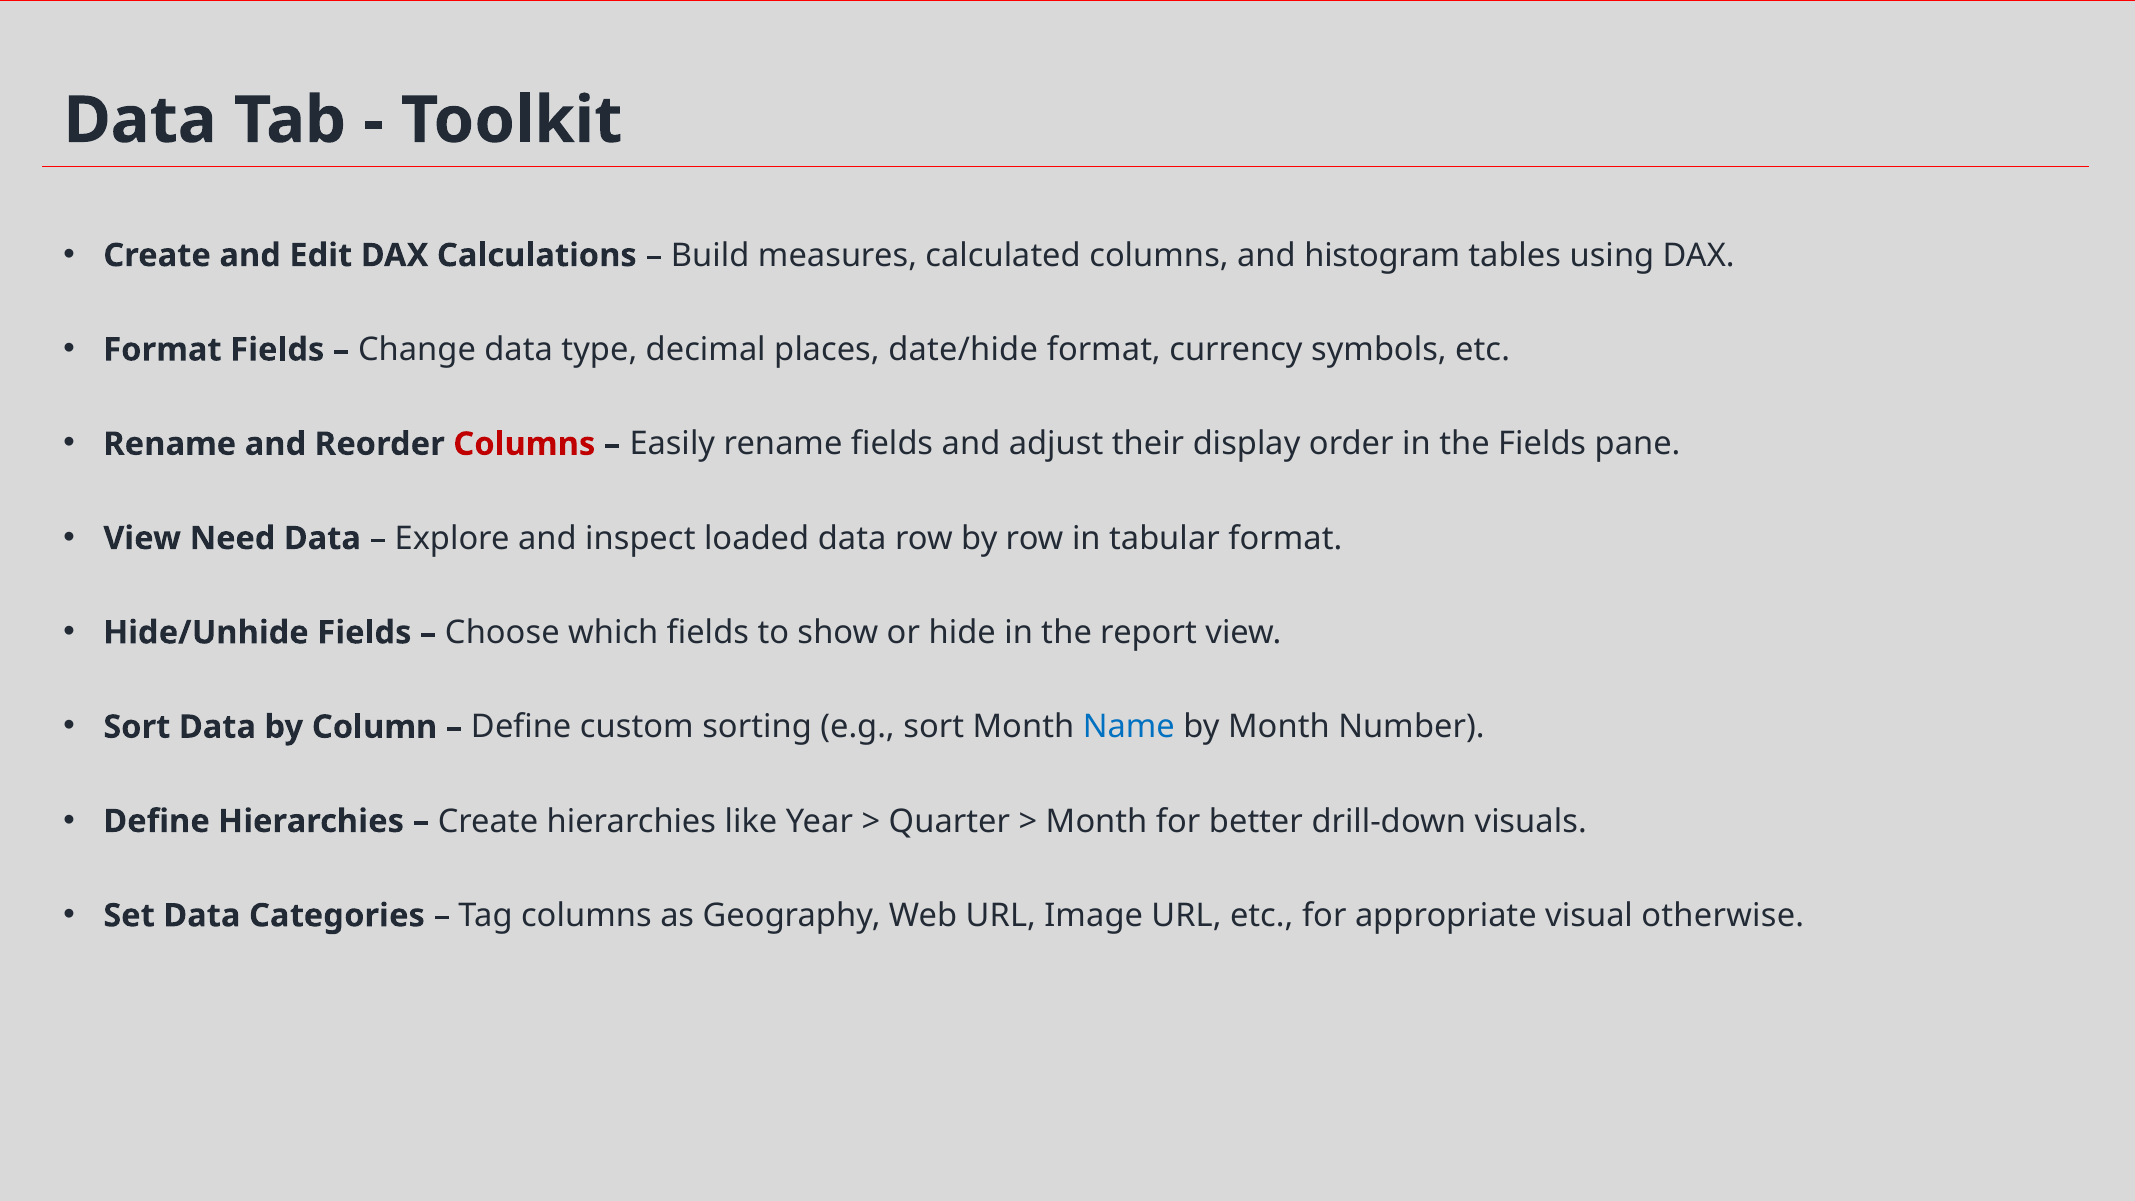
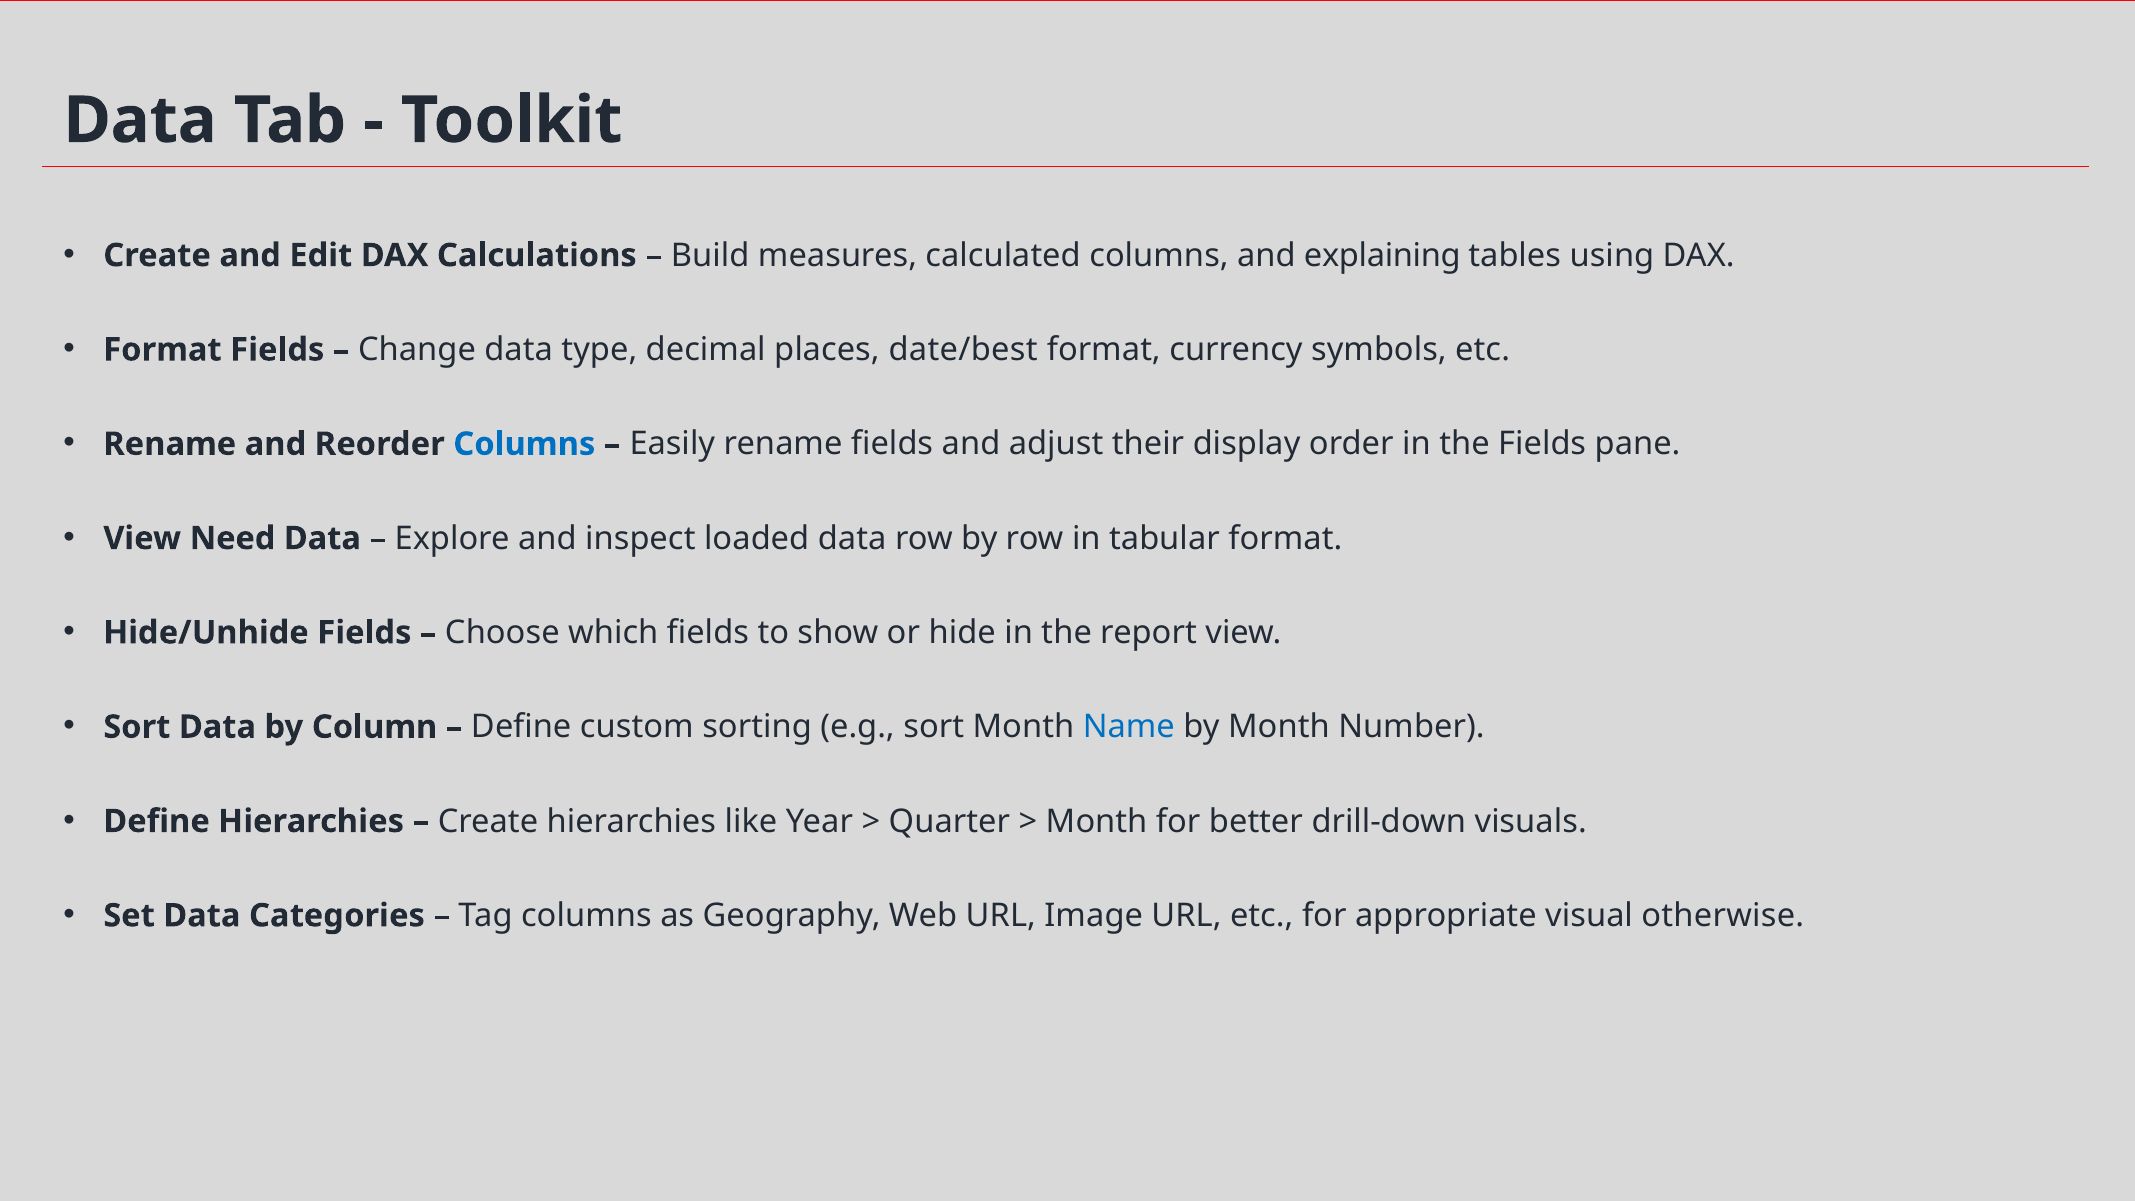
histogram: histogram -> explaining (1382, 255)
date/hide: date/hide -> date/best (963, 350)
Columns colour: red -> blue (524, 444)
